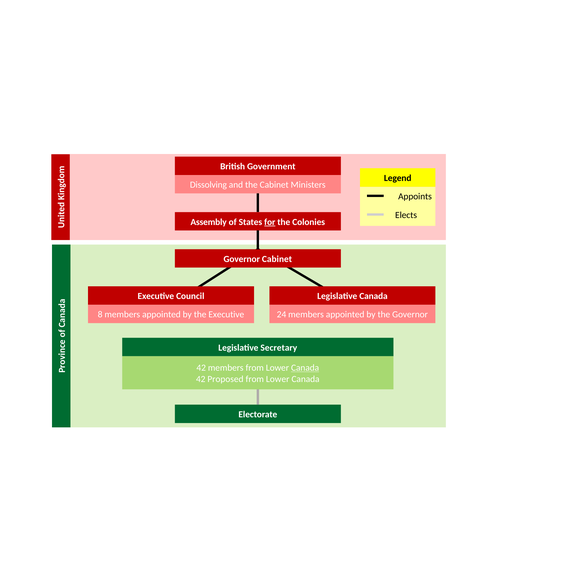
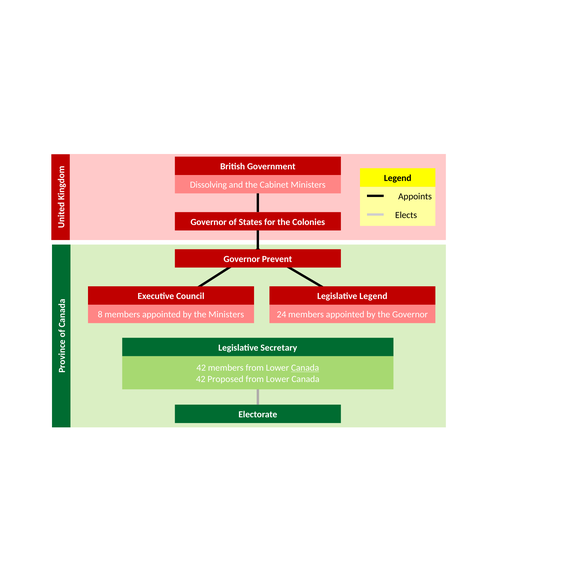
Assembly: Assembly -> Governor (209, 222)
for underline: present -> none (270, 222)
Governor Cabinet: Cabinet -> Prevent (277, 259)
Legislative Canada: Canada -> Legend (373, 296)
the Executive: Executive -> Ministers (226, 315)
